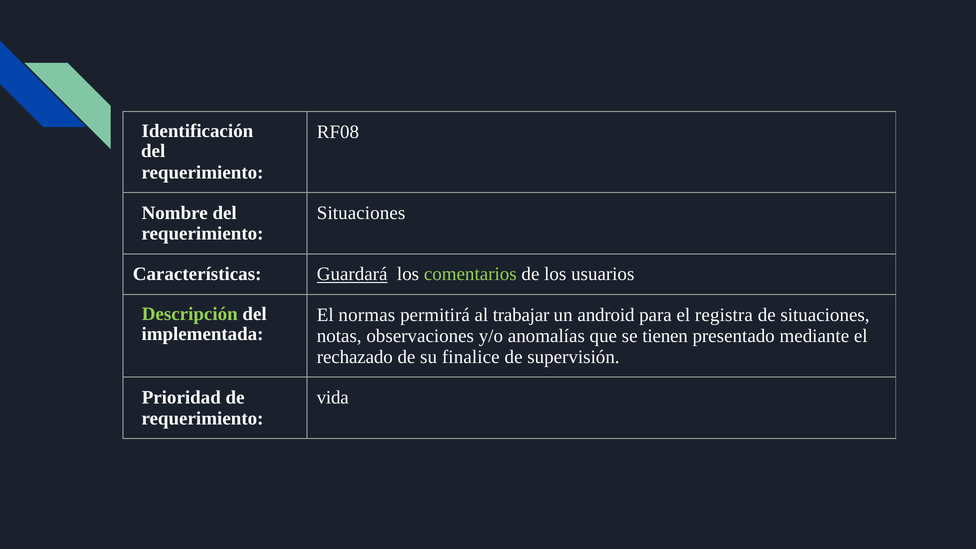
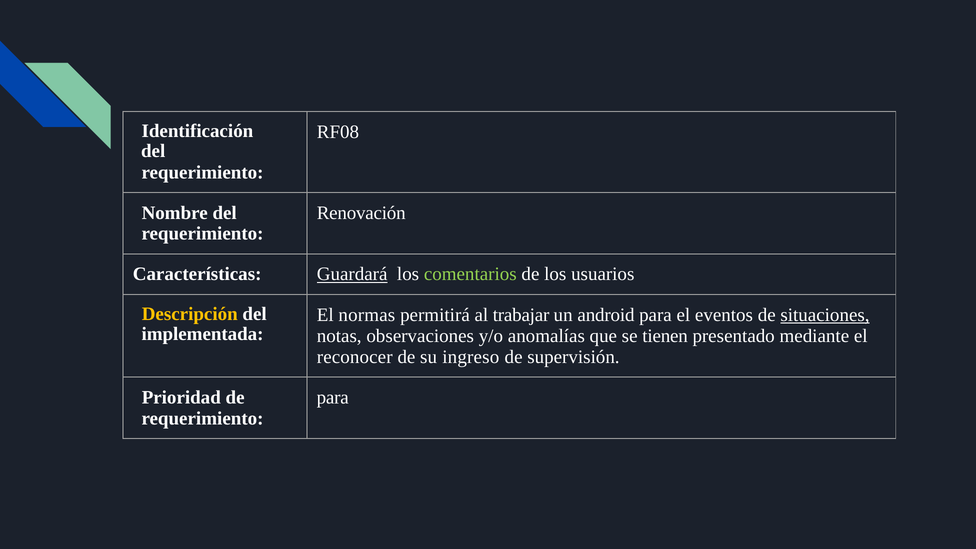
Situaciones: Situaciones -> Renovación (361, 213)
Descripción colour: light green -> yellow (190, 314)
registra: registra -> eventos (724, 315)
situaciones underline: none -> present (825, 315)
rechazado: rechazado -> reconocer (355, 357)
finalice: finalice -> ingreso (471, 357)
vida: vida -> para (333, 397)
